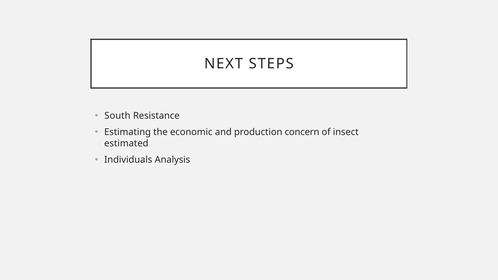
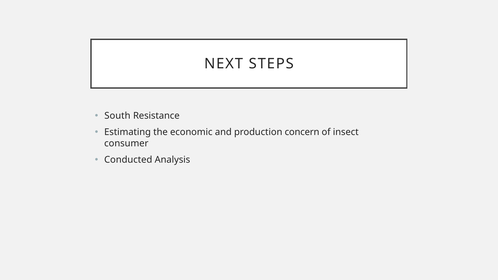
estimated: estimated -> consumer (126, 143)
Individuals: Individuals -> Conducted (128, 160)
